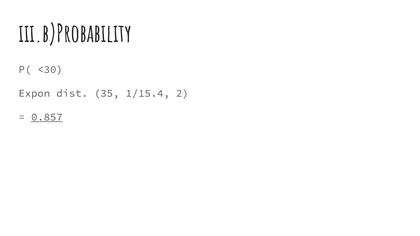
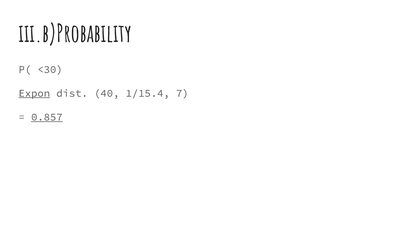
Expon underline: none -> present (34, 93)
35: 35 -> 40 (107, 93)
2: 2 -> 7 (182, 93)
